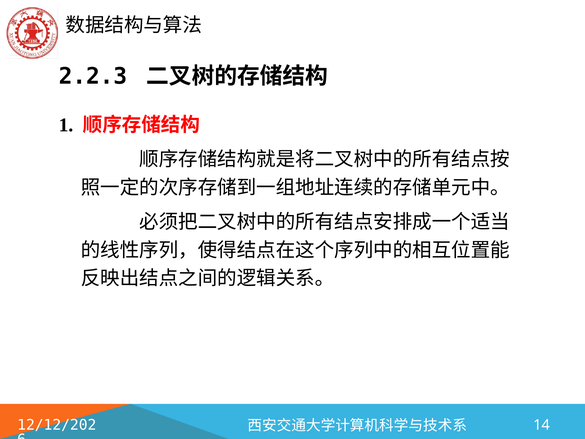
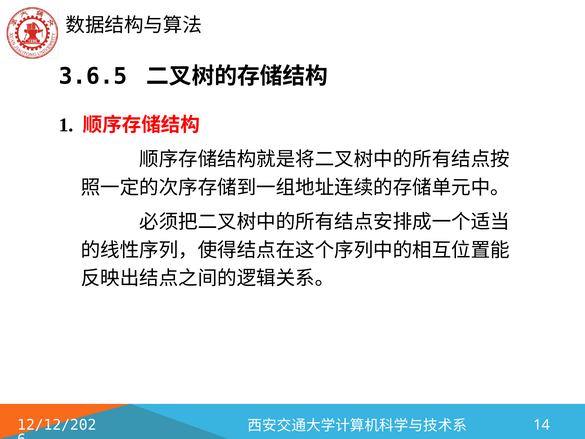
2.2.3: 2.2.3 -> 3.6.5 (93, 76)
